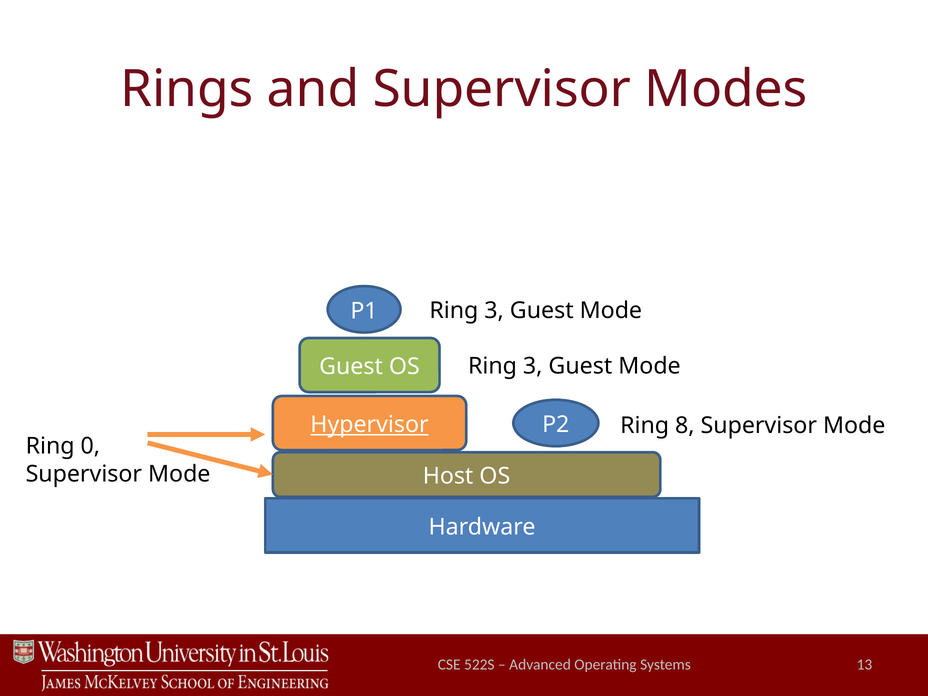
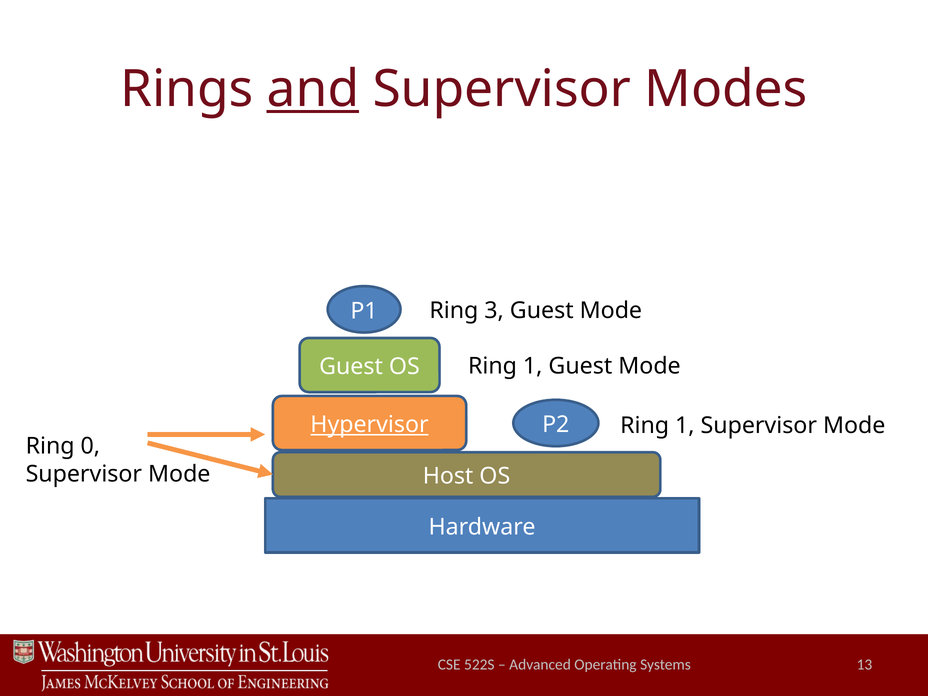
and underline: none -> present (313, 89)
3: 3 -> 1 (533, 366)
8: 8 -> 1 (685, 426)
